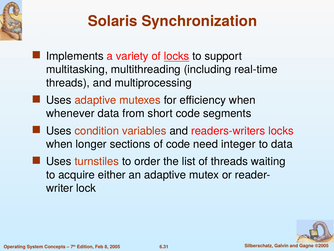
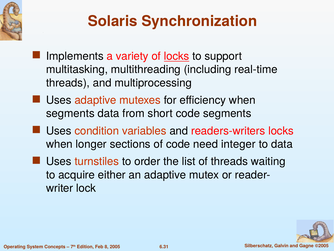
whenever: whenever -> segments (70, 113)
